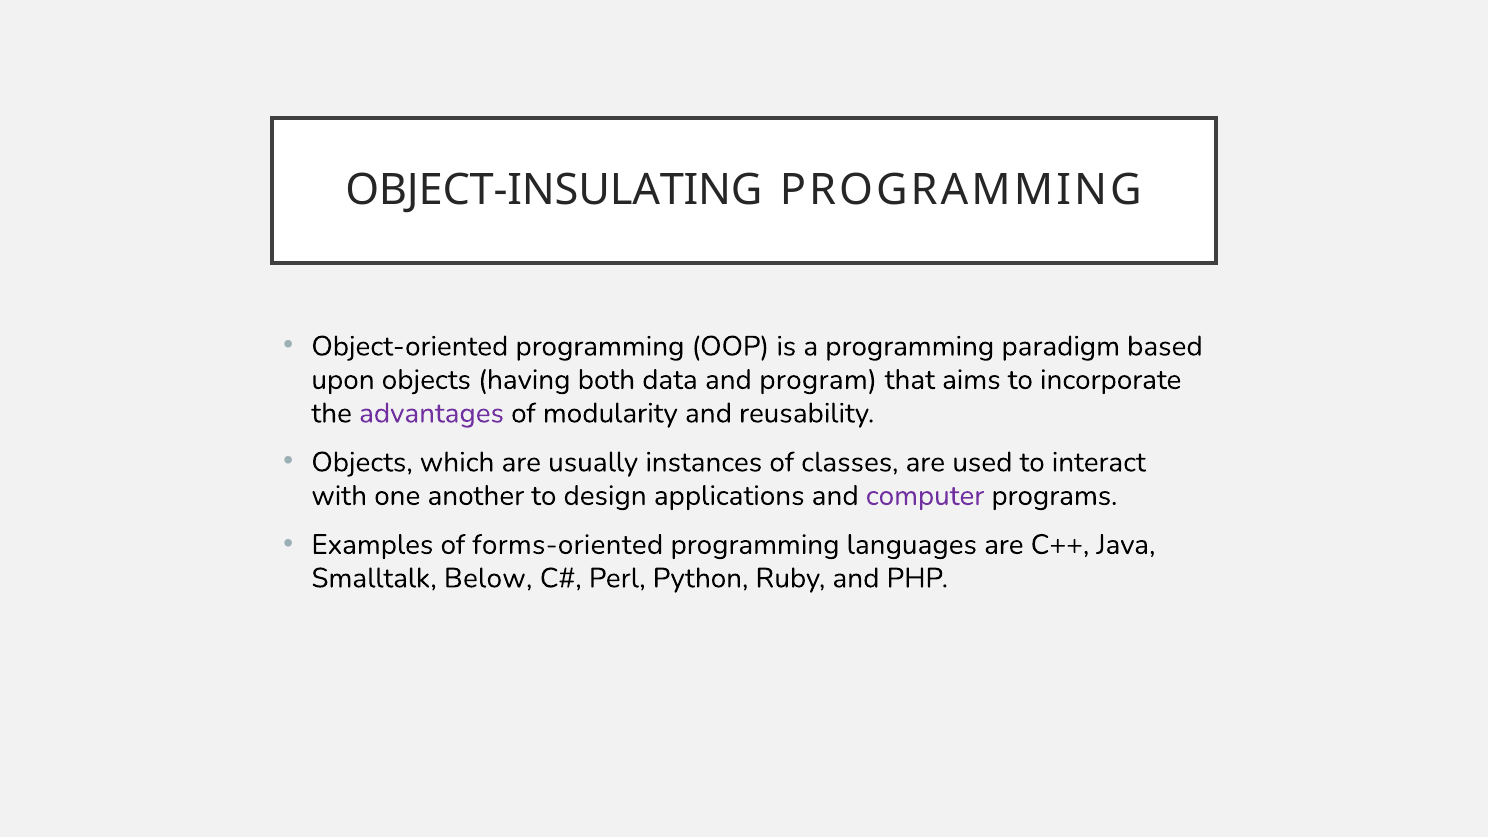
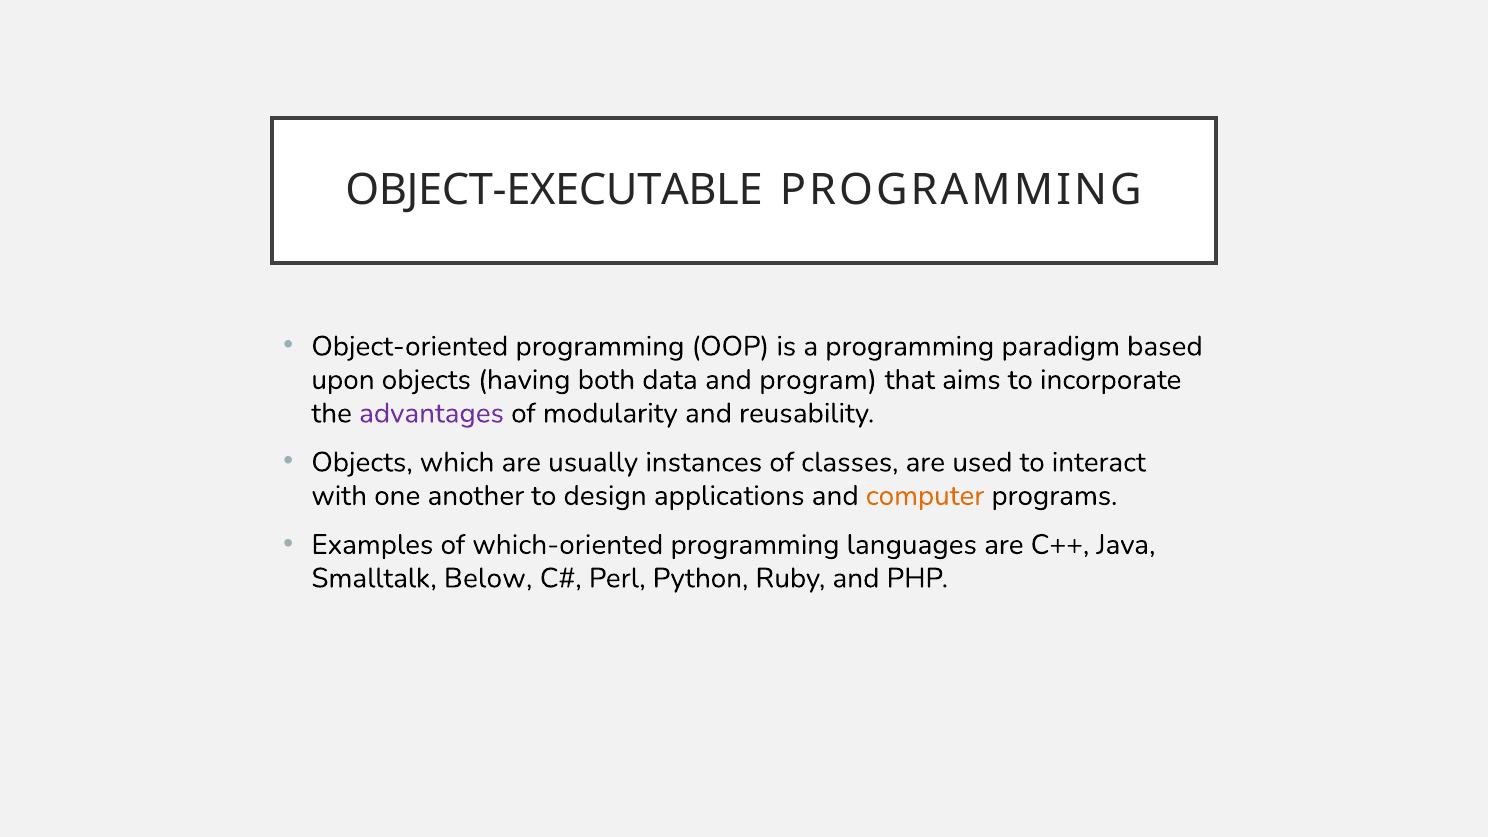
OBJECT-INSULATING: OBJECT-INSULATING -> OBJECT-EXECUTABLE (554, 190)
computer colour: purple -> orange (925, 496)
forms-oriented: forms-oriented -> which-oriented (568, 545)
